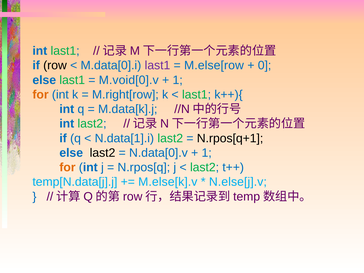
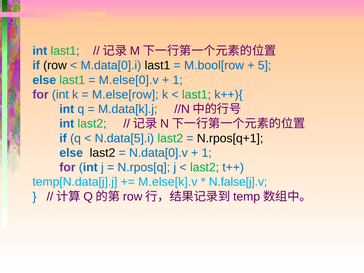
last1 colour: purple -> black (157, 65)
M.else[row: M.else[row -> M.bool[row (214, 65)
0: 0 -> 5 (265, 65)
M.void[0].v: M.void[0].v -> M.else[0].v (129, 80)
for colour: orange -> purple (41, 95)
M.right[row: M.right[row -> M.else[row (125, 95)
N.data[1].i: N.data[1].i -> N.data[5].i (124, 138)
for colour: orange -> purple (67, 167)
N.else[j].v: N.else[j].v -> N.false[j].v (238, 182)
